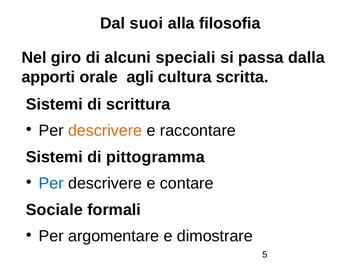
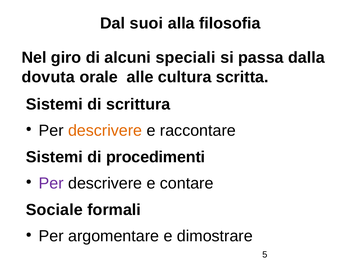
apporti: apporti -> dovuta (48, 77)
agli: agli -> alle (140, 77)
pittogramma: pittogramma -> procedimenti (156, 157)
Per colour: blue -> purple (51, 183)
